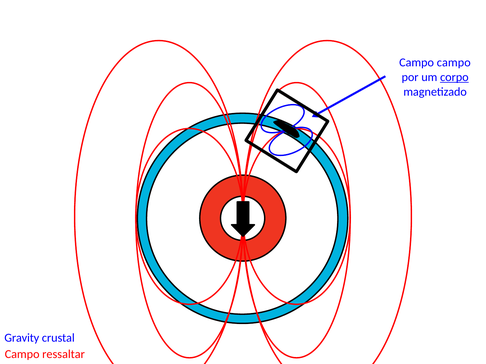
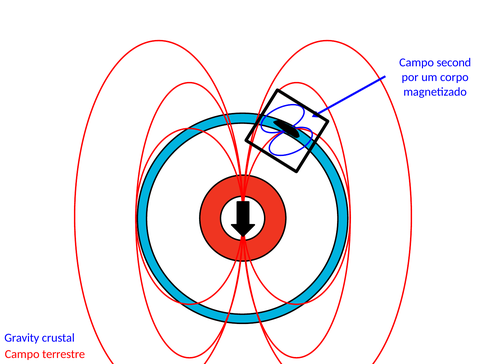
Campo campo: campo -> second (454, 63)
corpo underline: present -> none (454, 77)
ressaltar: ressaltar -> terrestre (64, 355)
